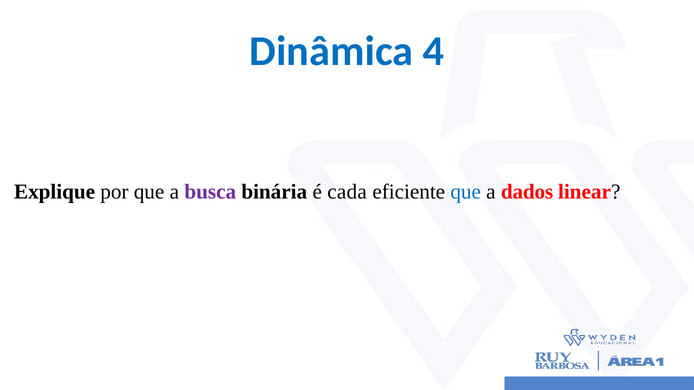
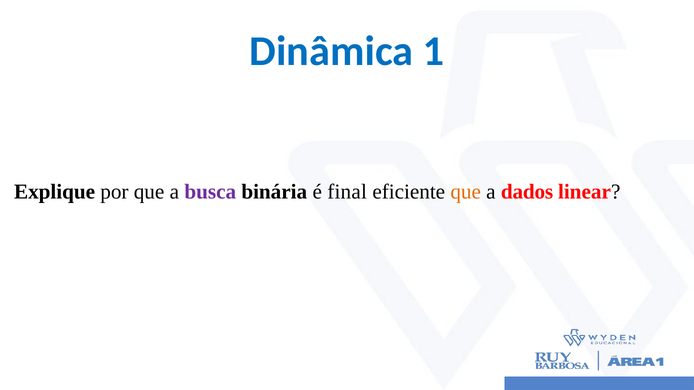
4: 4 -> 1 (434, 51)
cada: cada -> final (347, 192)
que colour: blue -> orange (466, 192)
